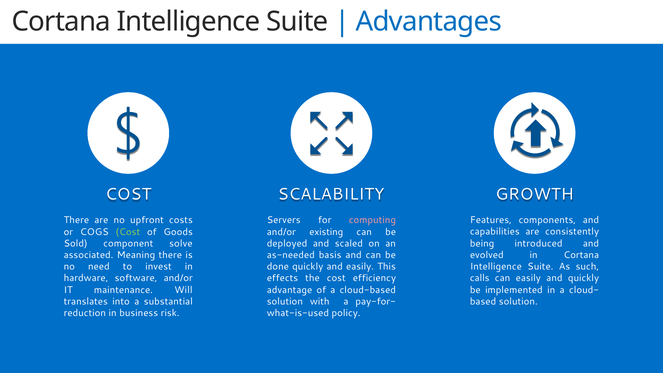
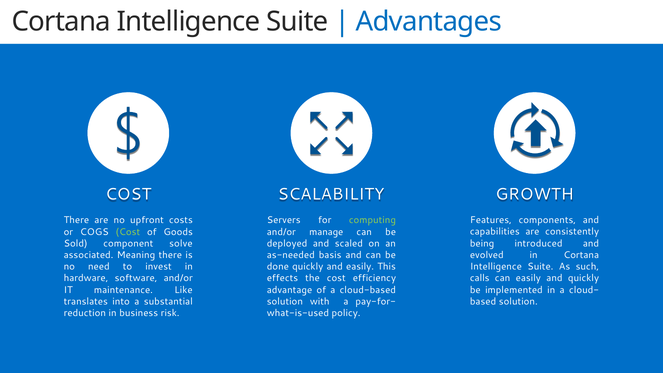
computing colour: pink -> light green (372, 220)
existing: existing -> manage (326, 232)
Will: Will -> Like (183, 290)
